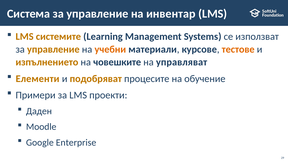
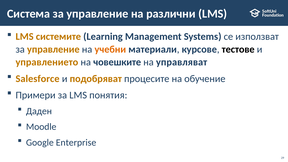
инвентар: инвентар -> различни (171, 14)
тестове colour: orange -> black (238, 49)
изпълнението: изпълнението -> управлението (47, 62)
Елементи: Елементи -> Salesforce (38, 79)
проекти: проекти -> понятия (108, 95)
